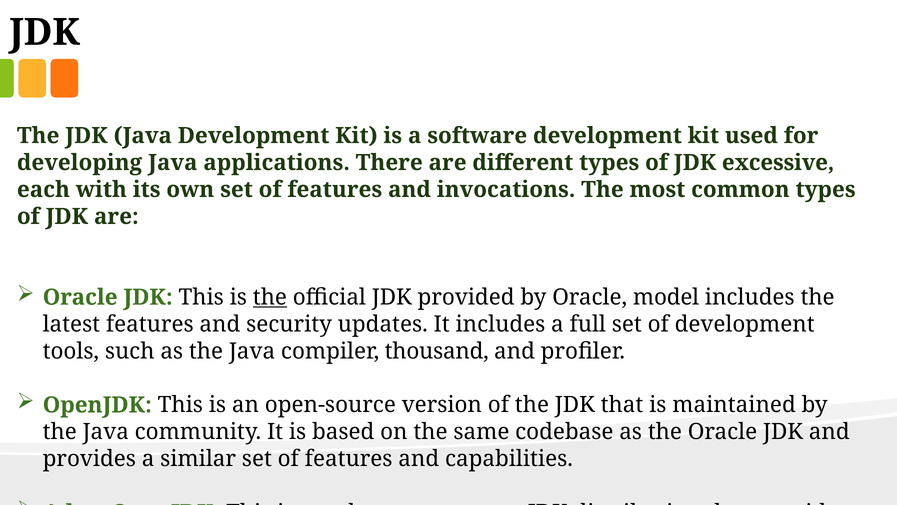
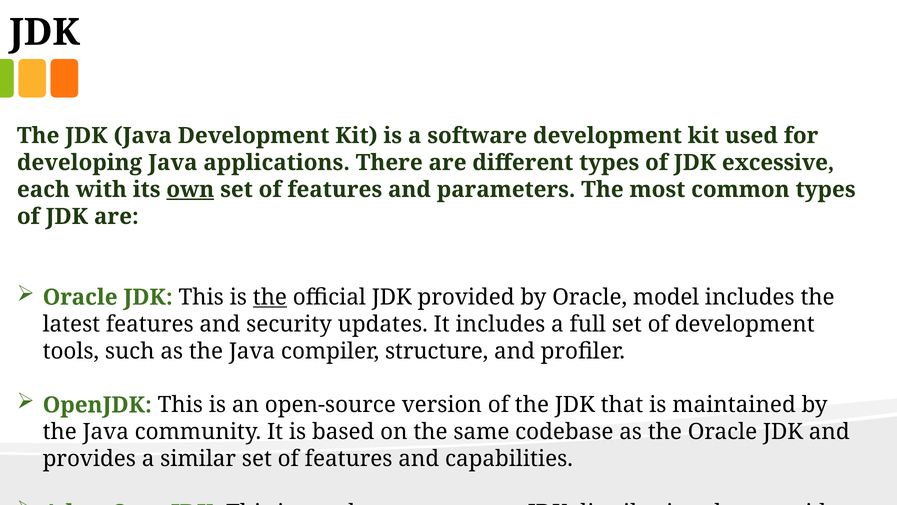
own underline: none -> present (190, 189)
invocations: invocations -> parameters (506, 189)
thousand: thousand -> structure (437, 351)
